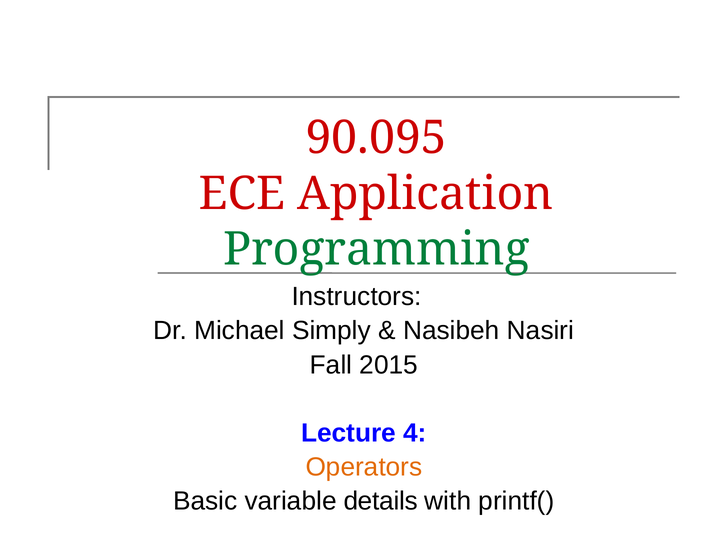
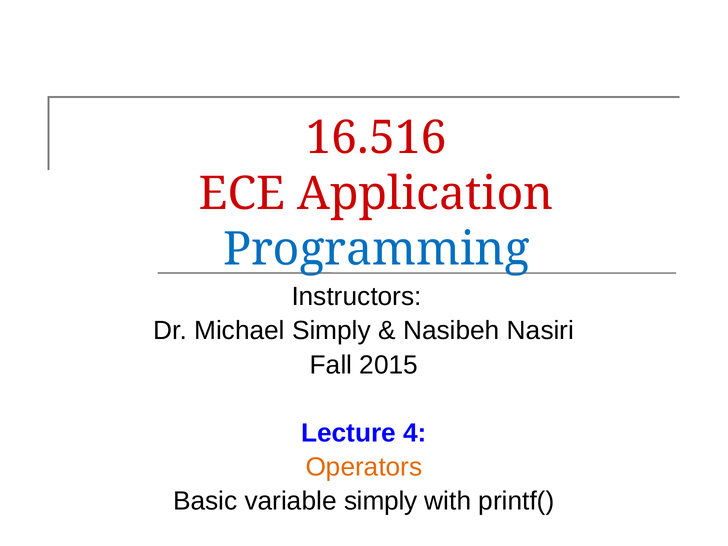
90.095: 90.095 -> 16.516 (376, 138)
Programming colour: green -> blue (376, 250)
variable details: details -> simply (381, 501)
